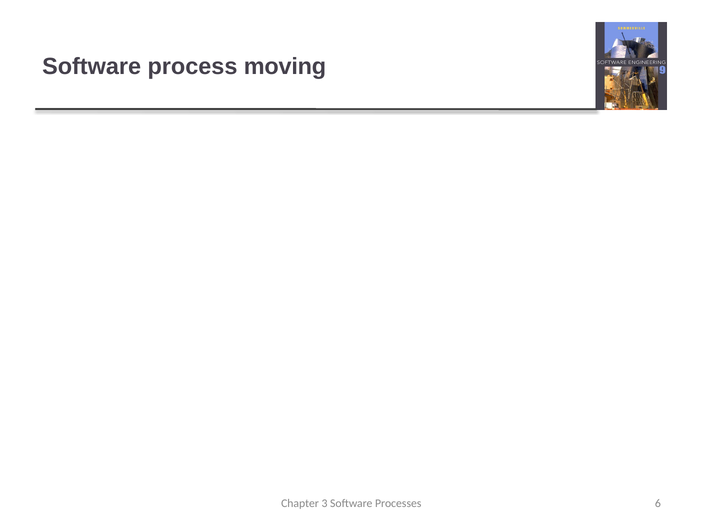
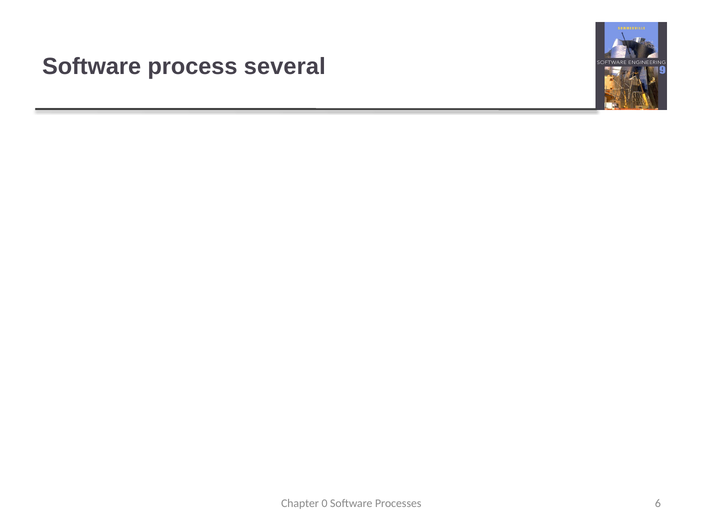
moving: moving -> several (285, 67)
3: 3 -> 0 (325, 504)
